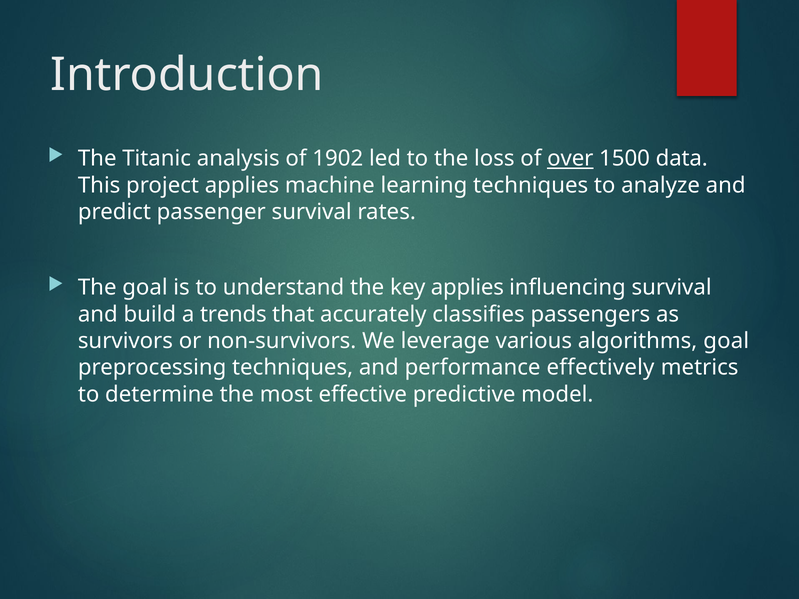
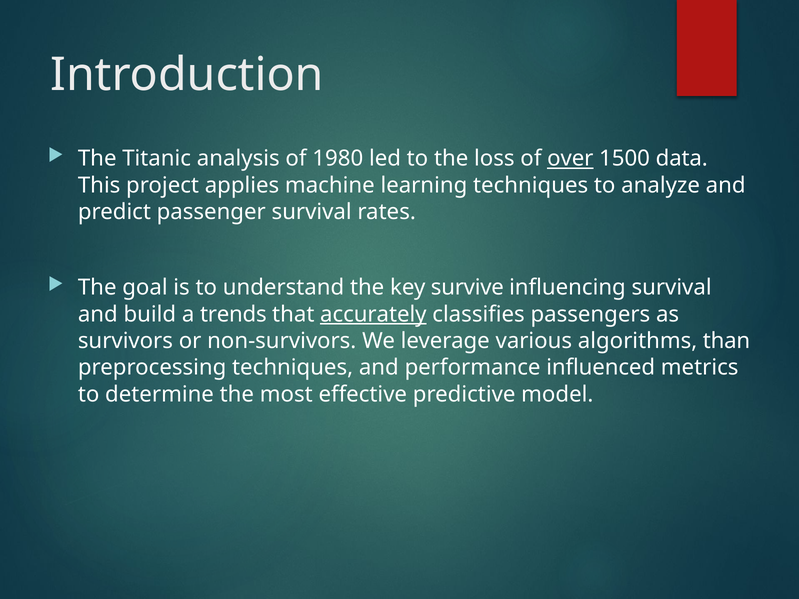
1902: 1902 -> 1980 (338, 159)
key applies: applies -> survive (467, 288)
accurately underline: none -> present (373, 314)
algorithms goal: goal -> than (726, 341)
effectively: effectively -> influenced (601, 368)
